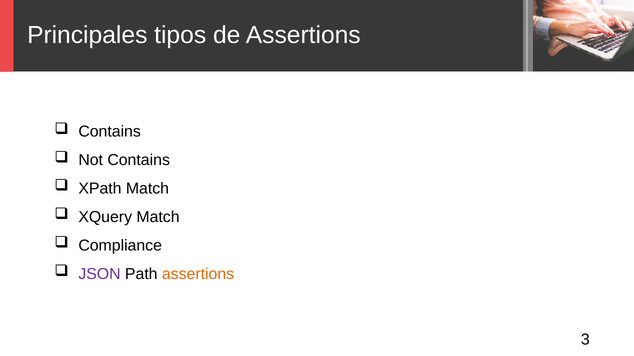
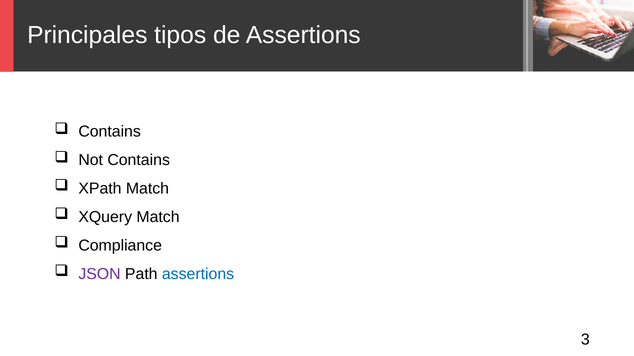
assertions colour: orange -> blue (198, 274)
